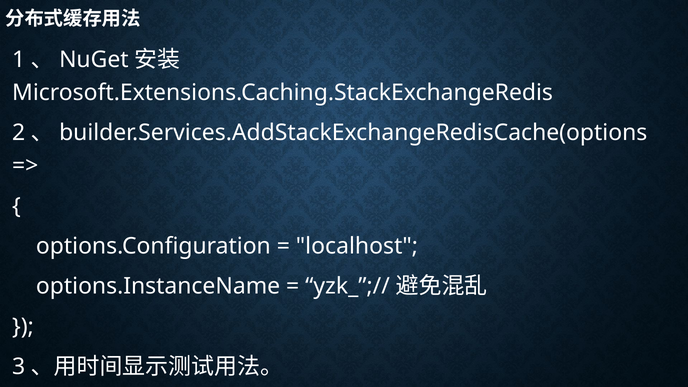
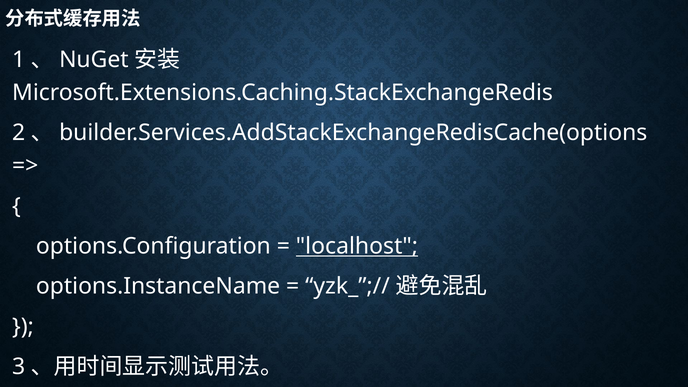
localhost underline: none -> present (357, 246)
